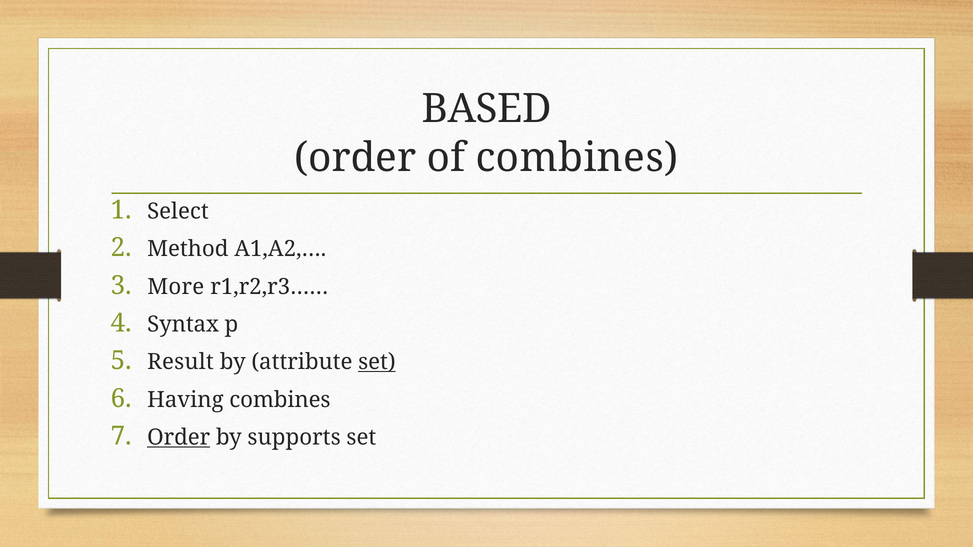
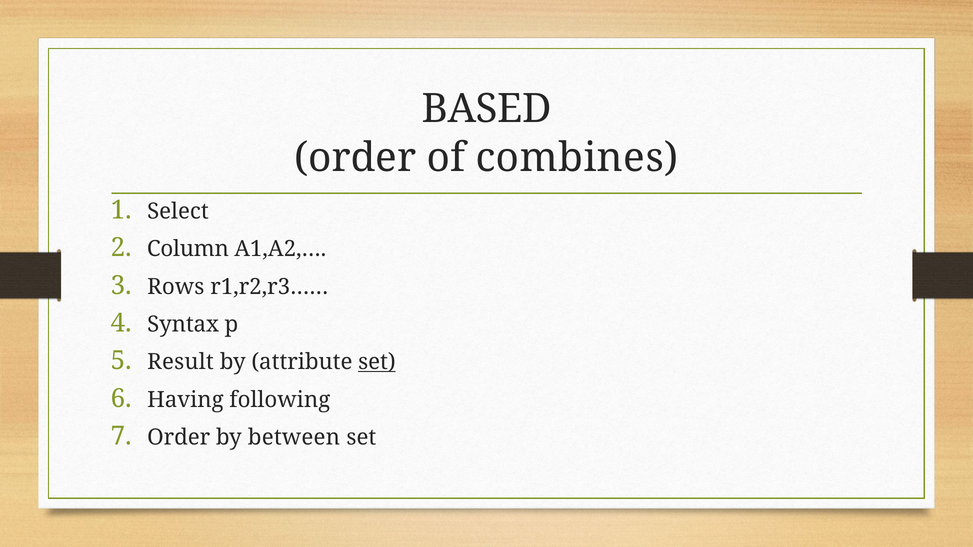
Method: Method -> Column (188, 249)
More: More -> Rows (176, 287)
Having combines: combines -> following (280, 400)
Order underline: present -> none (179, 438)
supports: supports -> between (294, 438)
